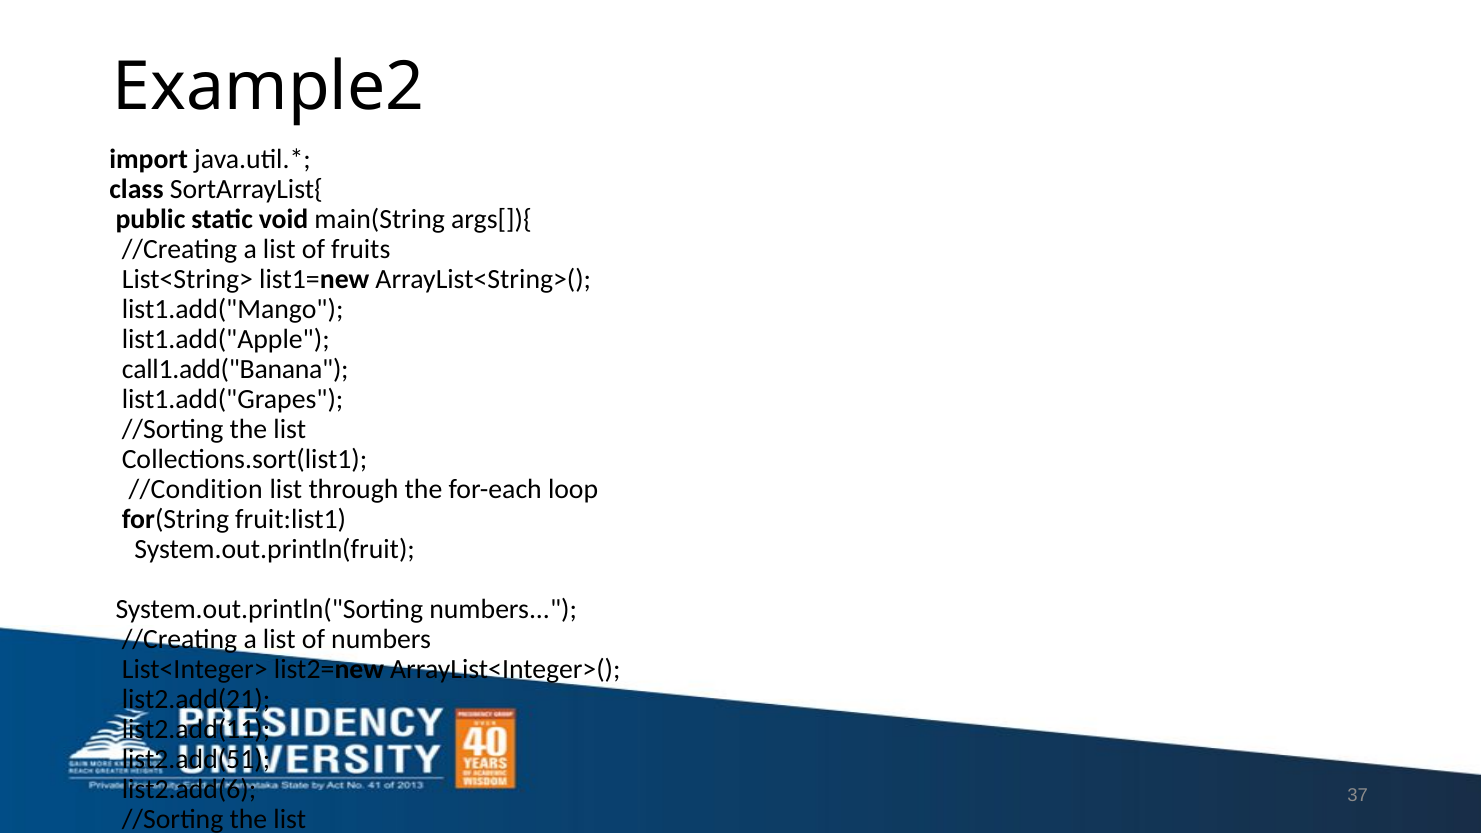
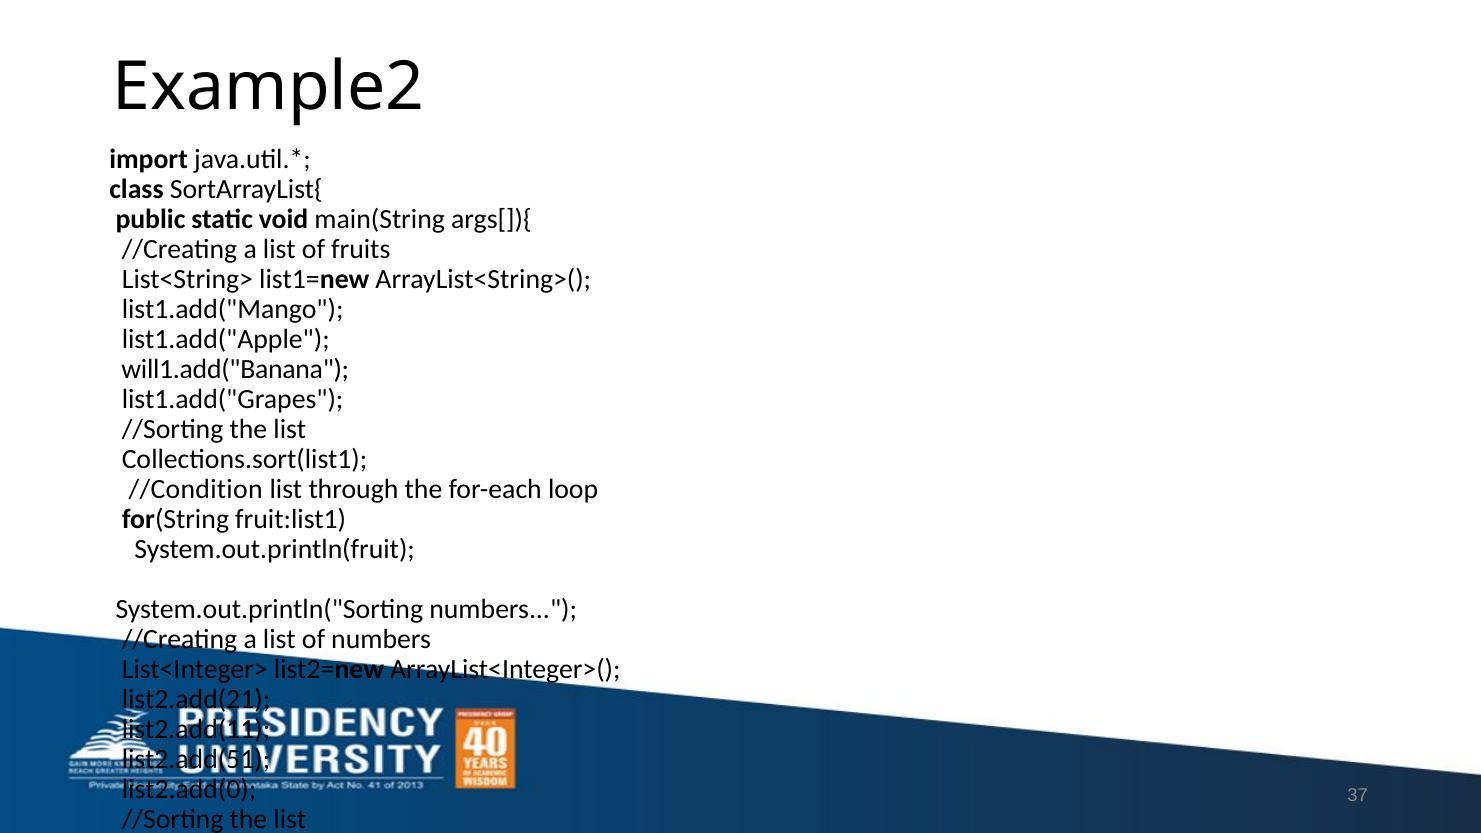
call1.add("Banana: call1.add("Banana -> will1.add("Banana (235, 369)
list2.add(6: list2.add(6 -> list2.add(0 (189, 789)
